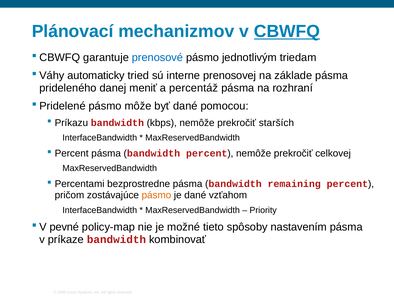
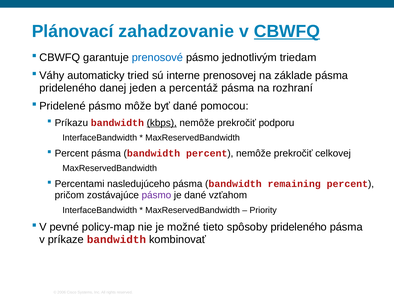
mechanizmov: mechanizmov -> zahadzovanie (176, 31)
meniť: meniť -> jeden (143, 88)
kbps underline: none -> present (162, 123)
starších: starších -> podporu (276, 123)
bezprostredne: bezprostredne -> nasledujúceho (139, 184)
pásmo colour: orange -> purple (156, 195)
spôsoby nastavením: nastavením -> prideleného (299, 227)
